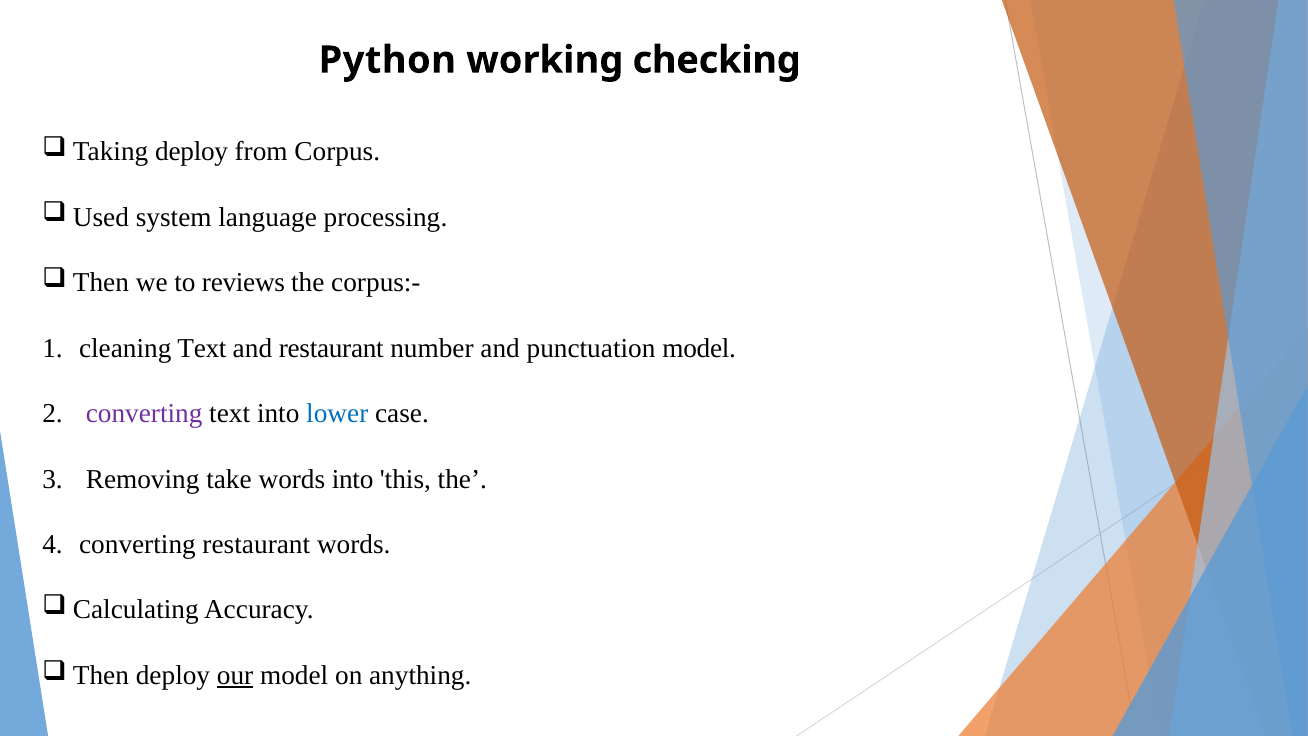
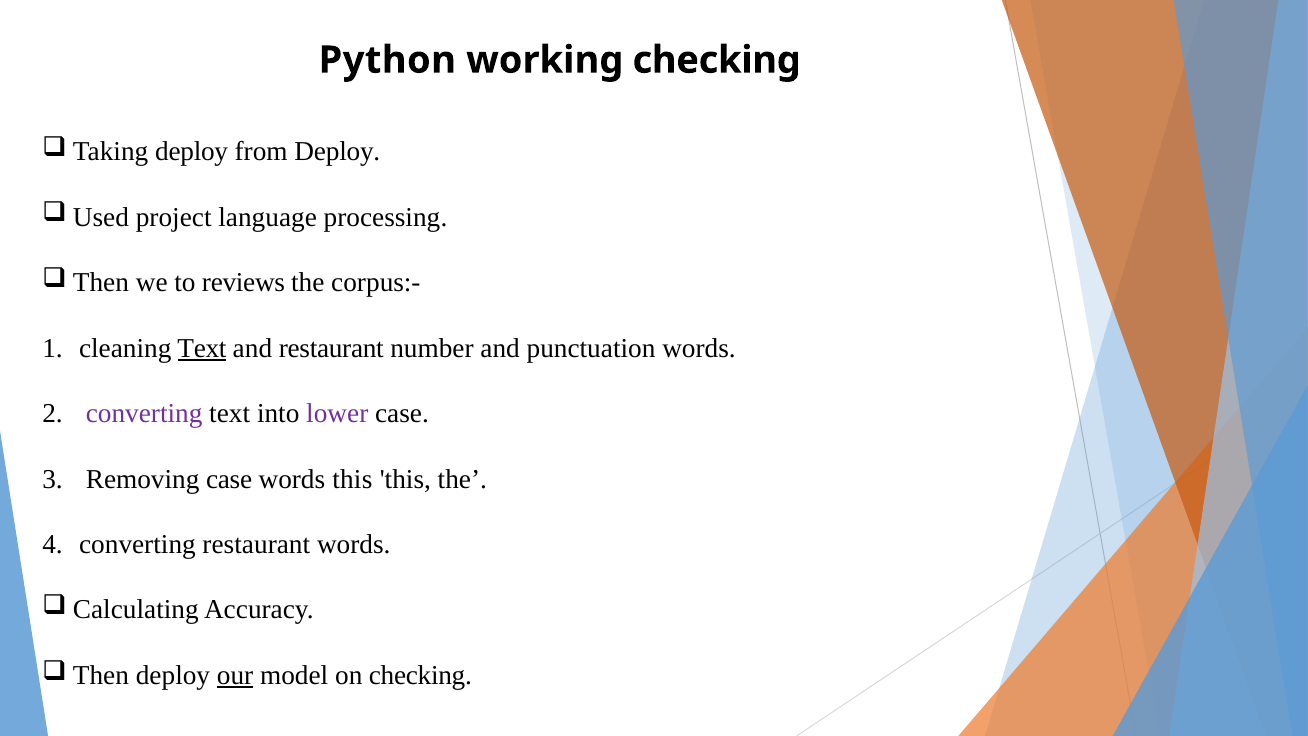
from Corpus: Corpus -> Deploy (337, 152)
system: system -> project (174, 217)
Text underline: none -> present (202, 348)
punctuation model: model -> words (699, 348)
lower colour: blue -> purple (337, 413)
Removing take: take -> case (229, 479)
words into: into -> this (352, 479)
on anything: anything -> checking (420, 675)
